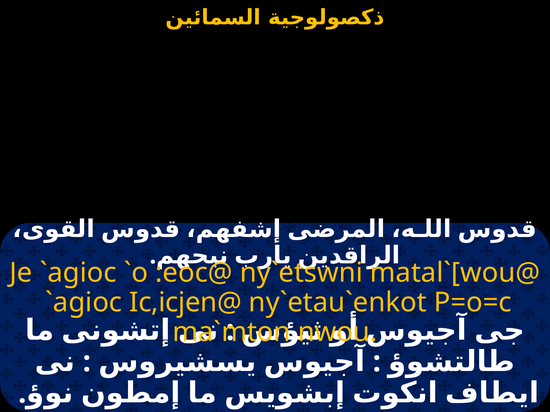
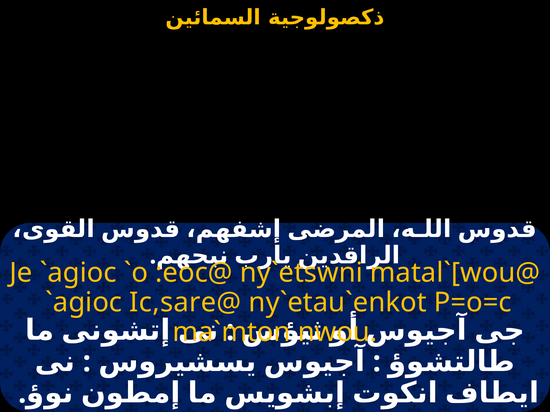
Ic,icjen@: Ic,icjen@ -> Ic,sare@ (185, 303)
